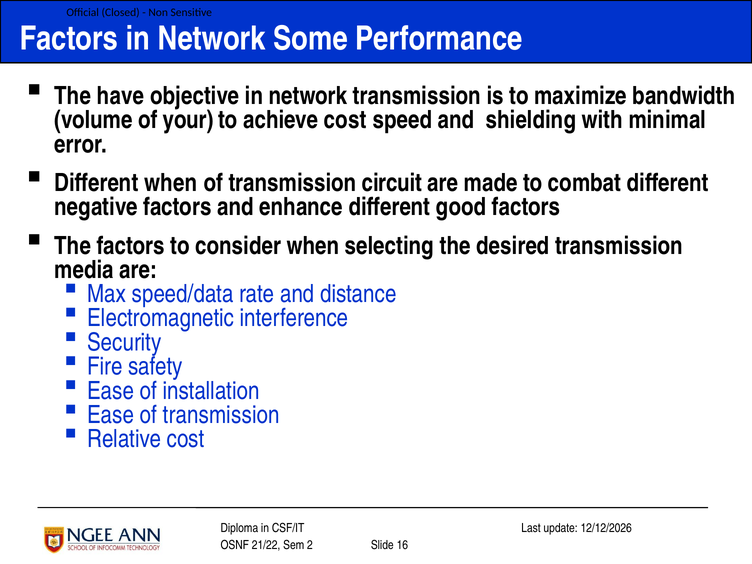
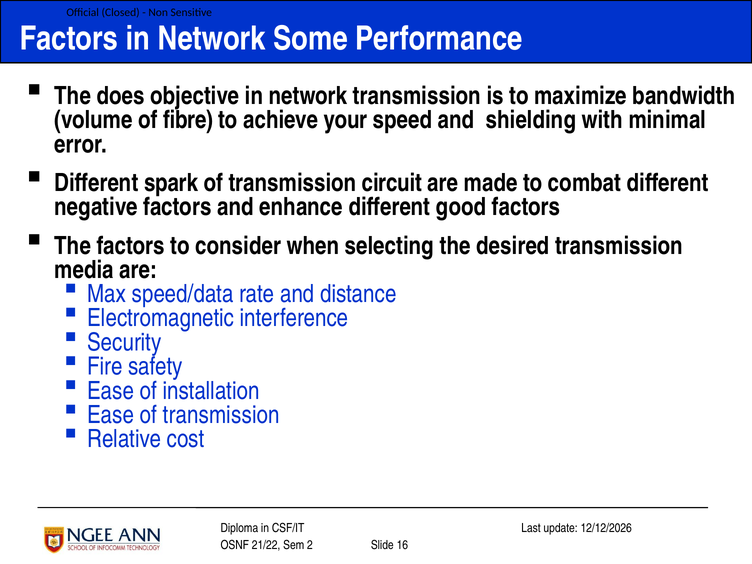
have: have -> does (121, 96)
your: your -> fibre (188, 120)
achieve cost: cost -> your (345, 120)
Different when: when -> spark (171, 183)
